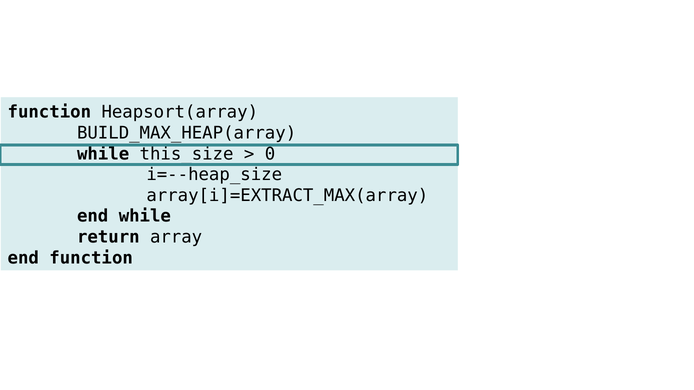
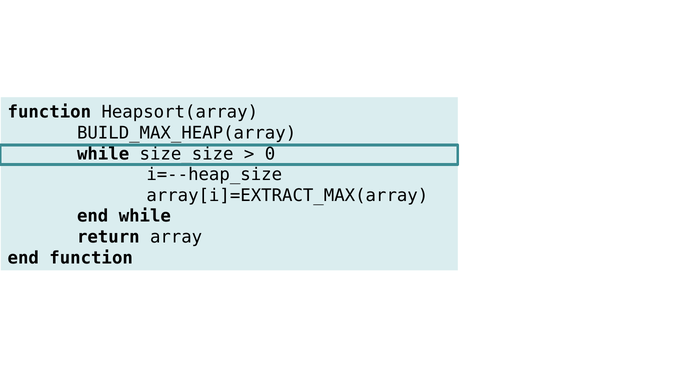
this_size: this_size -> size_size (187, 154)
